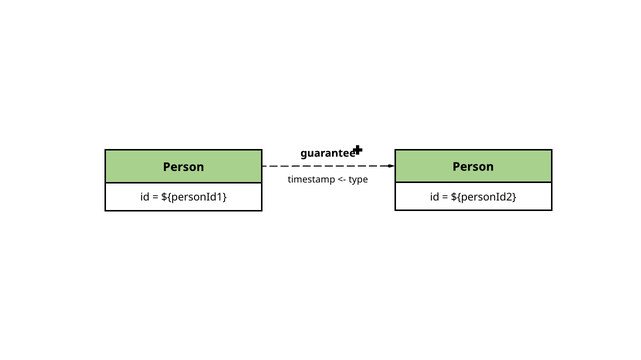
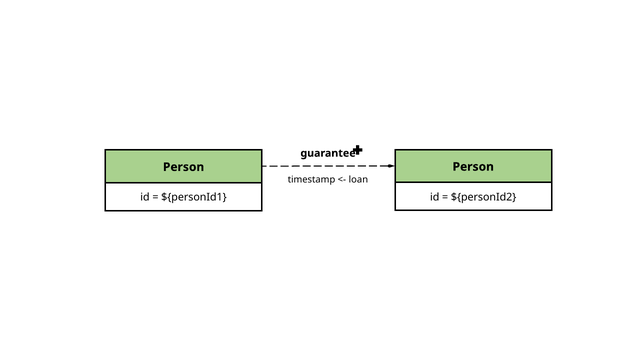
type: type -> loan (358, 180)
